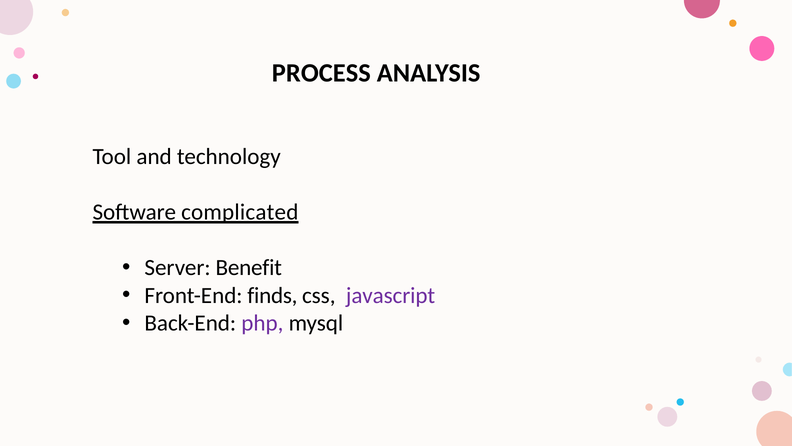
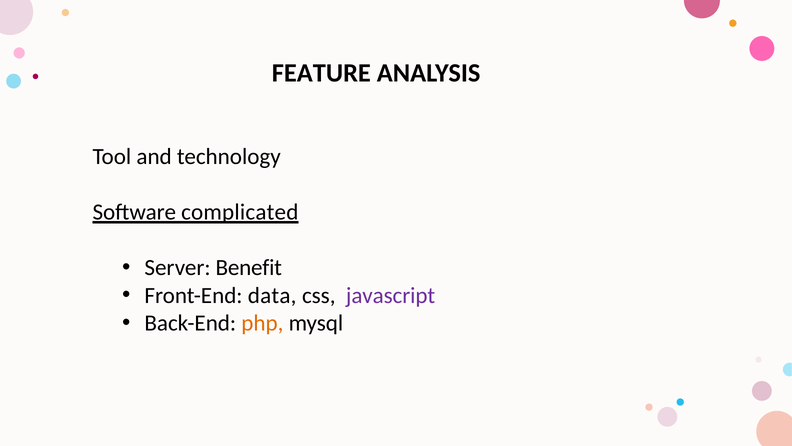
PROCESS: PROCESS -> FEATURE (321, 73)
finds: finds -> data (272, 295)
php colour: purple -> orange (262, 323)
